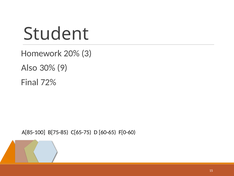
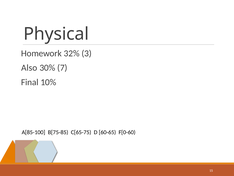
Student: Student -> Physical (56, 34)
20%: 20% -> 32% (72, 53)
9: 9 -> 7 (62, 68)
72%: 72% -> 10% (48, 82)
